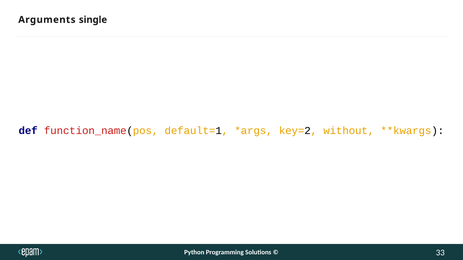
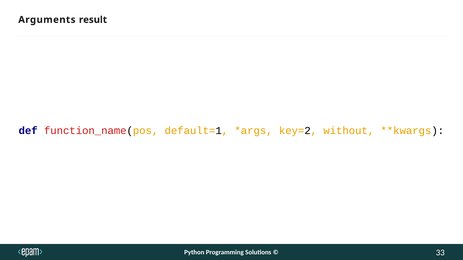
single: single -> result (93, 20)
